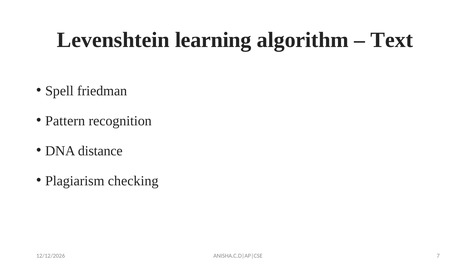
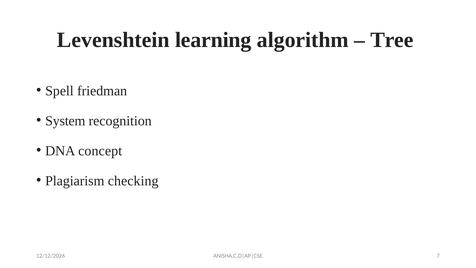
Text: Text -> Tree (392, 40)
Pattern: Pattern -> System (65, 121)
distance: distance -> concept (100, 151)
